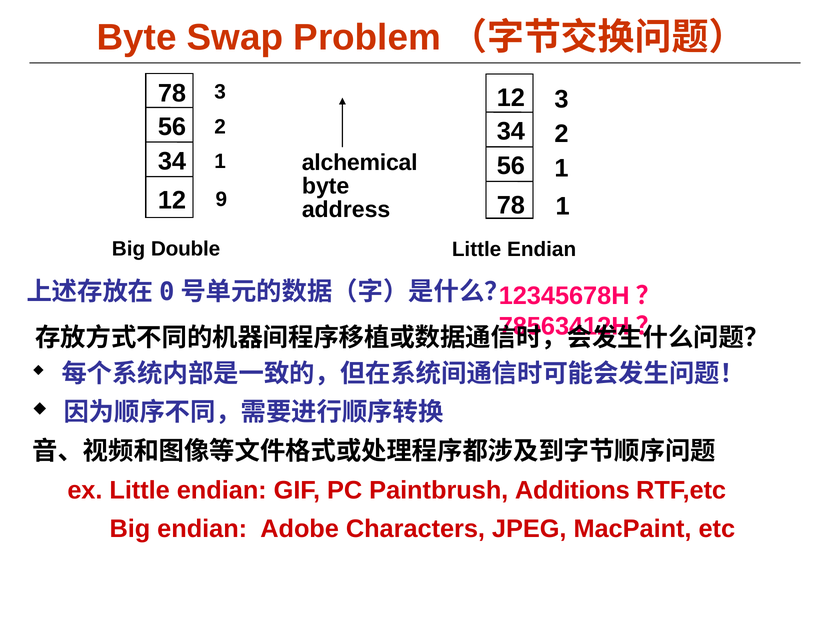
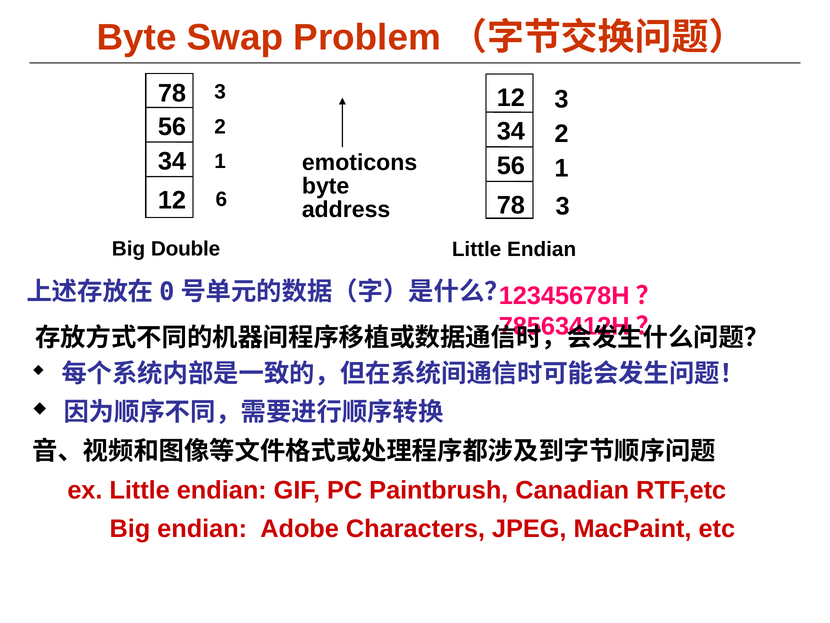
alchemical: alchemical -> emoticons (360, 162)
9: 9 -> 6 (221, 199)
78 1: 1 -> 3 (563, 206)
Additions: Additions -> Canadian (572, 490)
